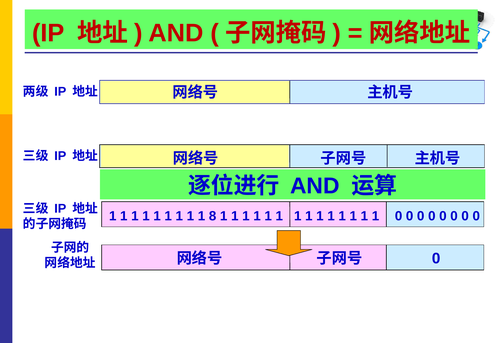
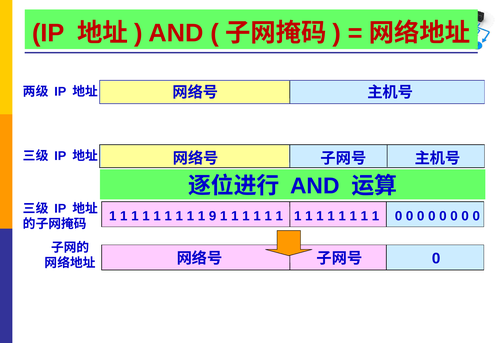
8: 8 -> 9 (213, 216)
